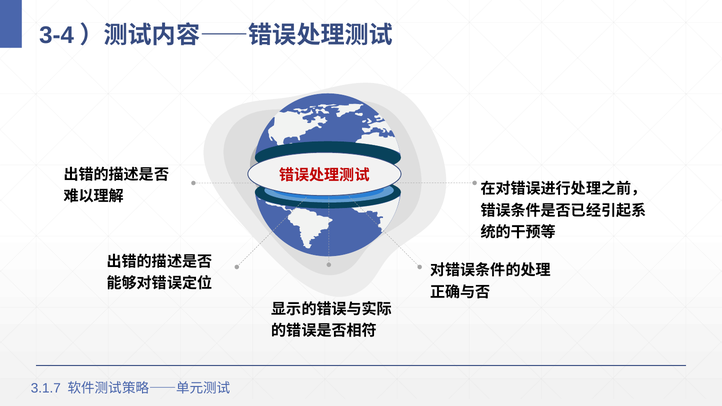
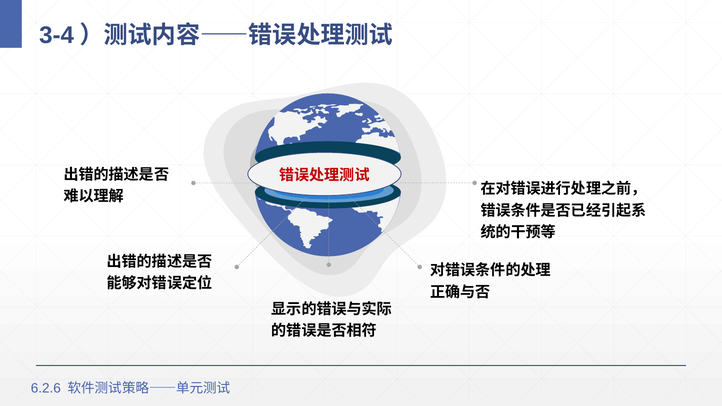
3.1.7: 3.1.7 -> 6.2.6 (46, 388)
